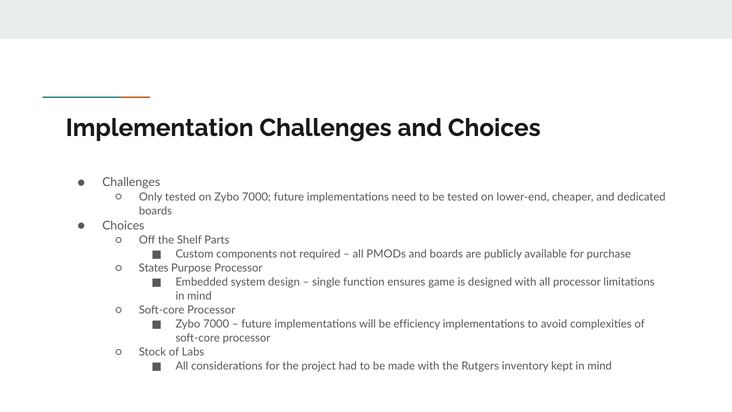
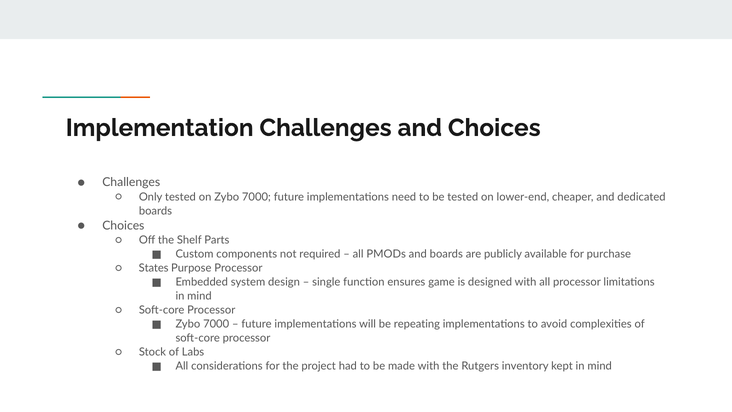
efficiency: efficiency -> repeating (417, 324)
